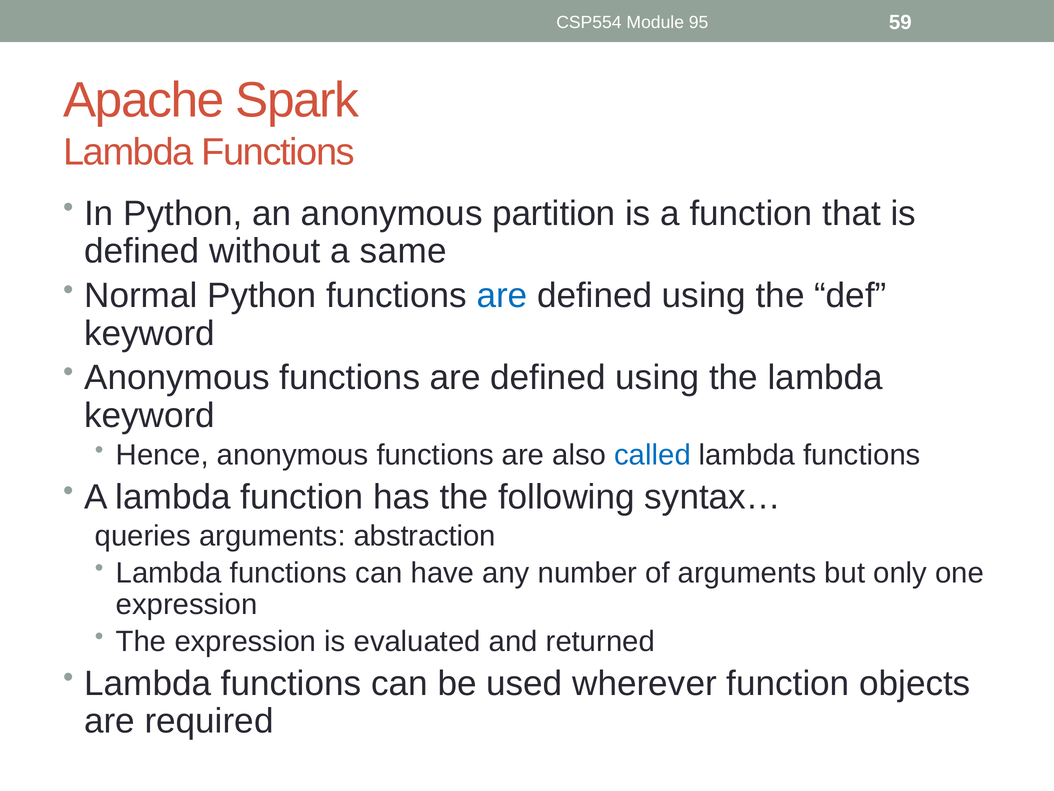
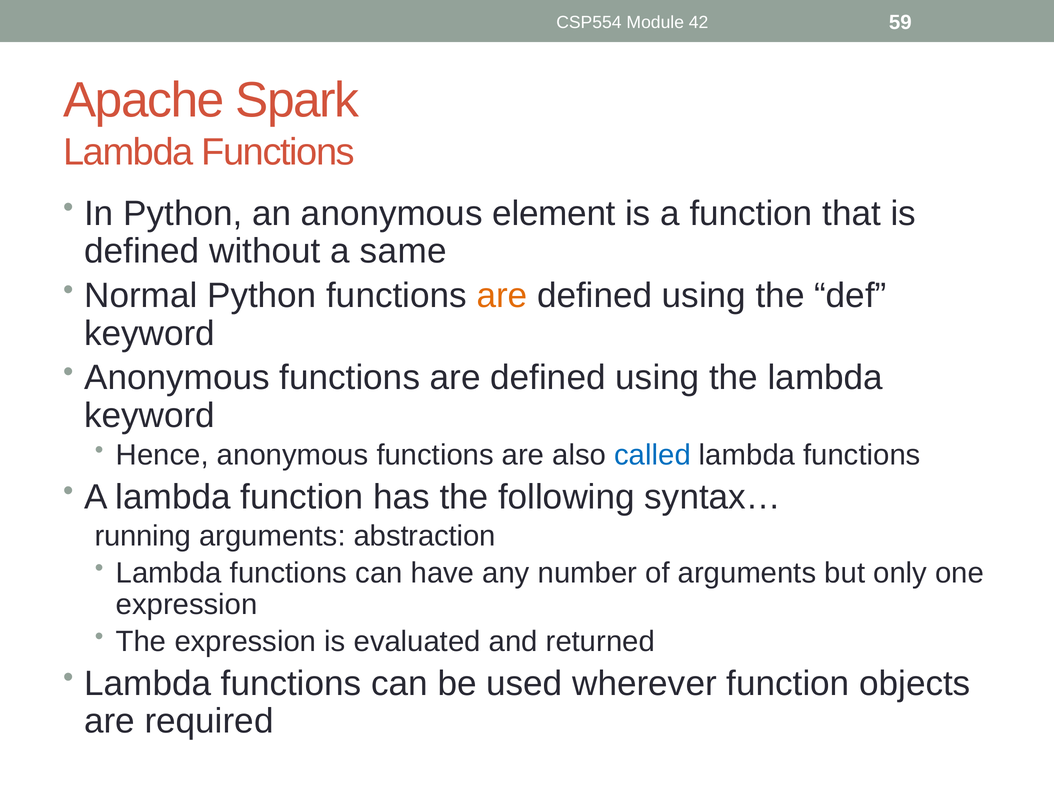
95: 95 -> 42 (699, 22)
partition: partition -> element (554, 213)
are colour: blue -> orange (502, 295)
queries: queries -> running (143, 536)
